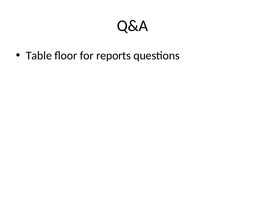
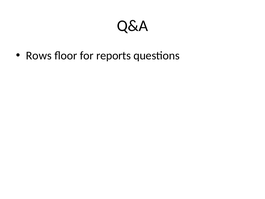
Table: Table -> Rows (39, 56)
